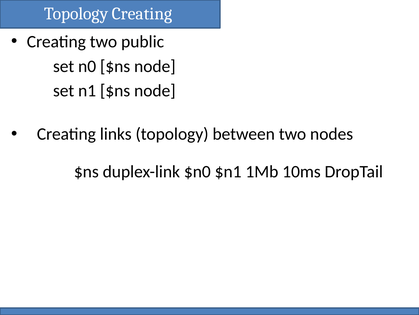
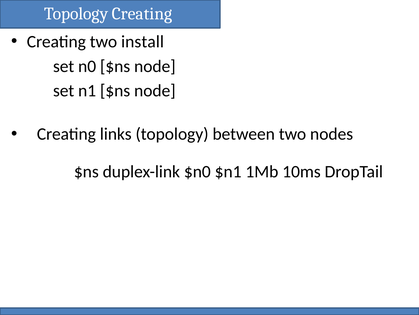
public: public -> install (143, 42)
